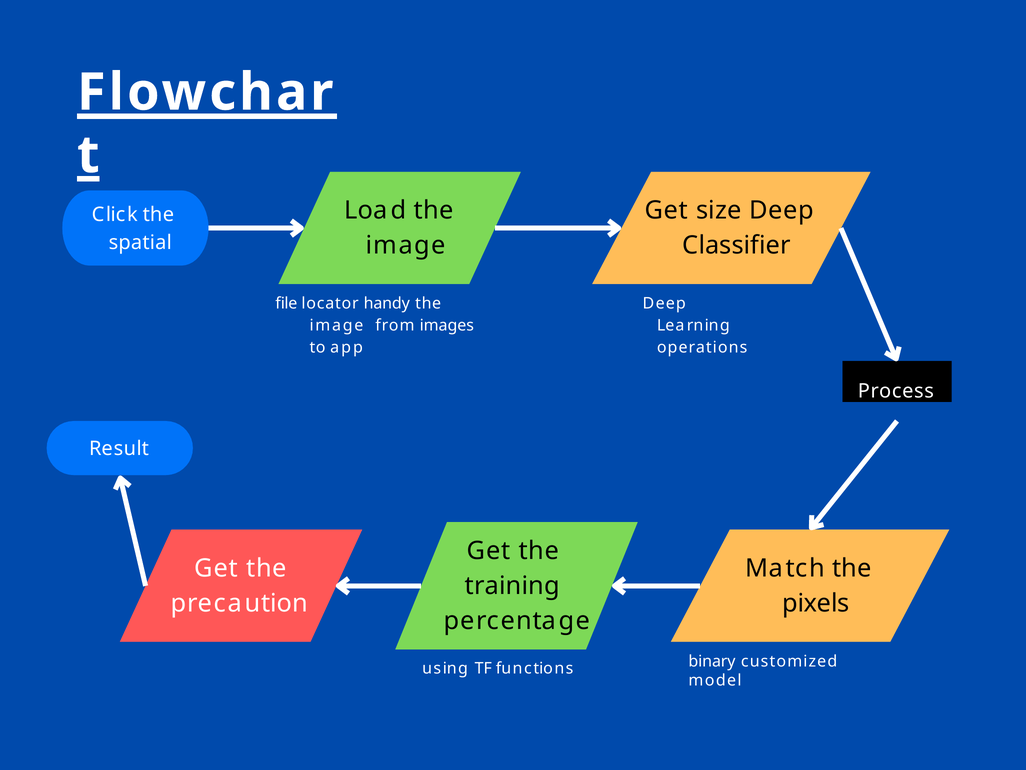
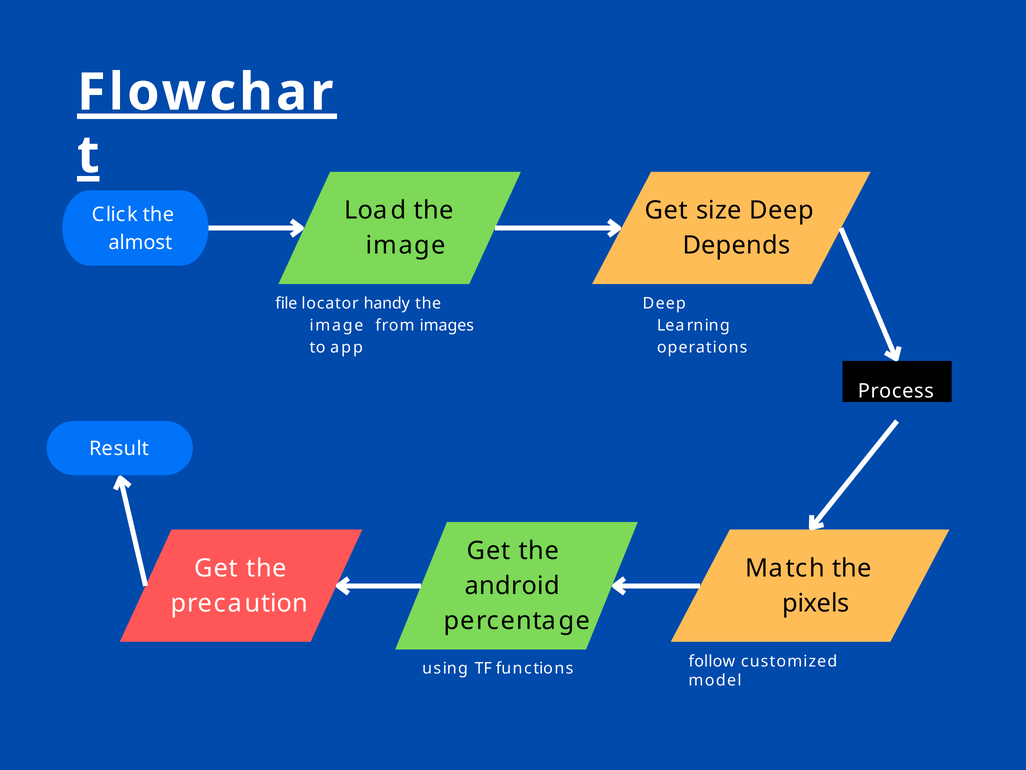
spatial: spatial -> almost (140, 242)
Classifier: Classifier -> Depends (736, 245)
training: training -> android (512, 585)
binary: binary -> follow (712, 661)
